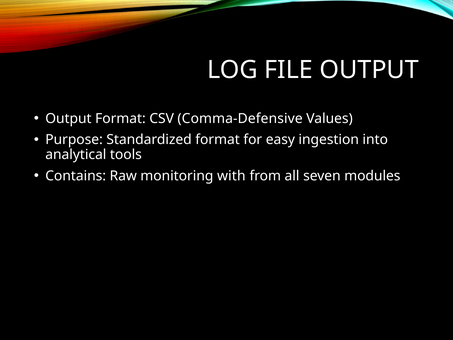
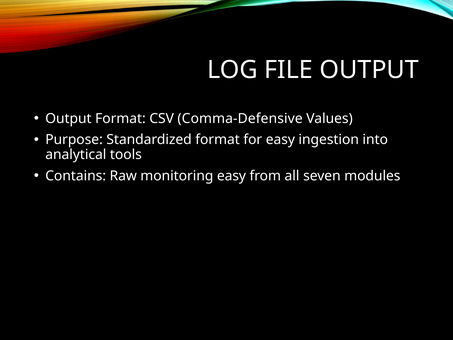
monitoring with: with -> easy (231, 176)
